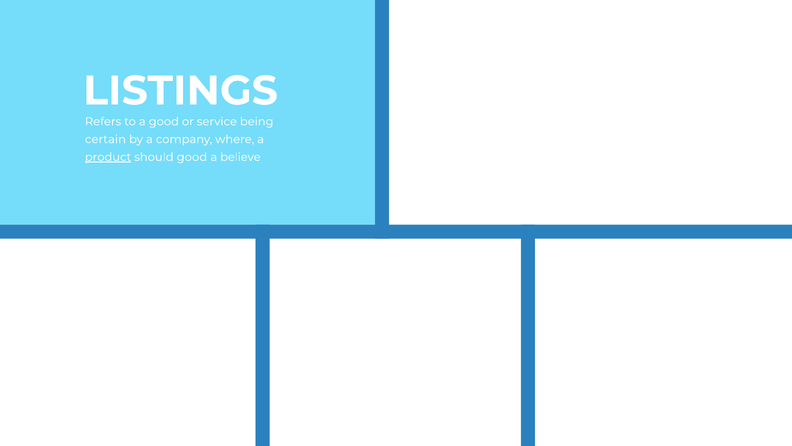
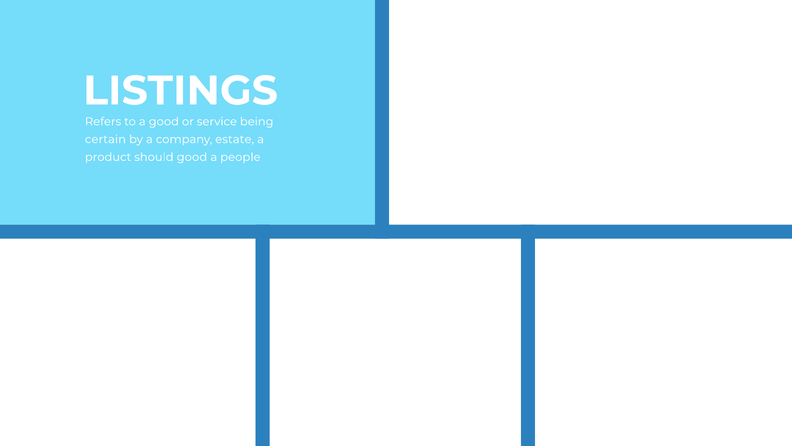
where: where -> estate (235, 139)
product underline: present -> none (108, 157)
believe: believe -> people (240, 157)
